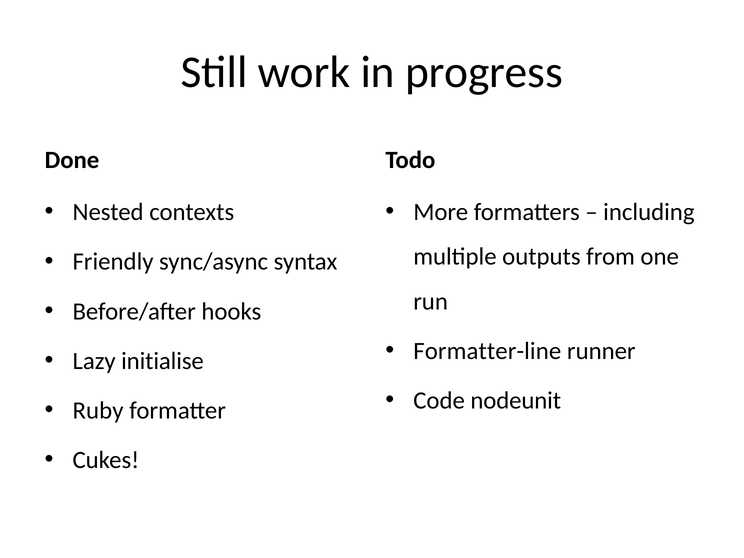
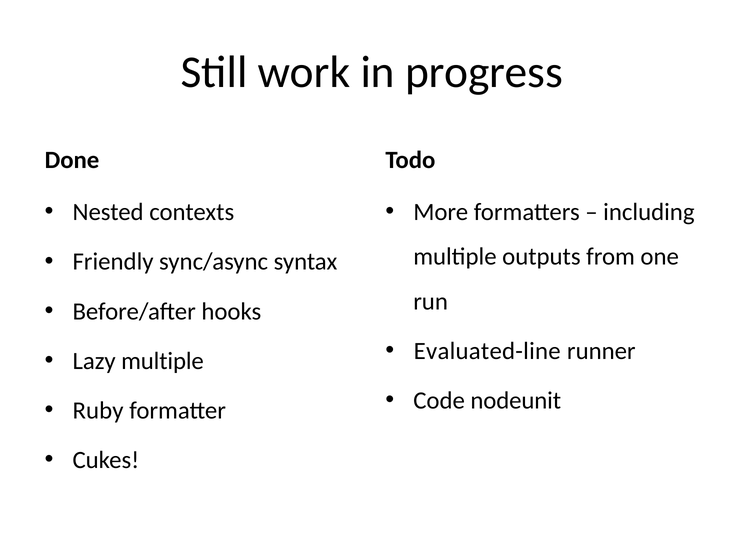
Formatter-line: Formatter-line -> Evaluated-line (487, 351)
Lazy initialise: initialise -> multiple (162, 361)
